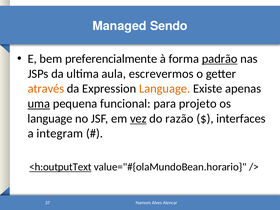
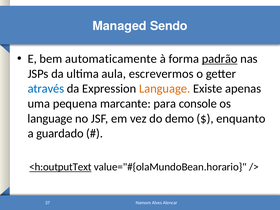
preferencialmente: preferencialmente -> automaticamente (111, 59)
através colour: orange -> blue (46, 89)
uma underline: present -> none (39, 104)
funcional: funcional -> marcante (125, 104)
projeto: projeto -> console (198, 104)
vez underline: present -> none (138, 119)
razão: razão -> demo (180, 119)
interfaces: interfaces -> enquanto (241, 119)
integram: integram -> guardado (60, 133)
